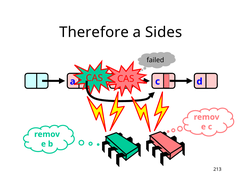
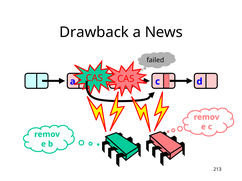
Therefore: Therefore -> Drawback (94, 32)
Sides: Sides -> News (164, 32)
